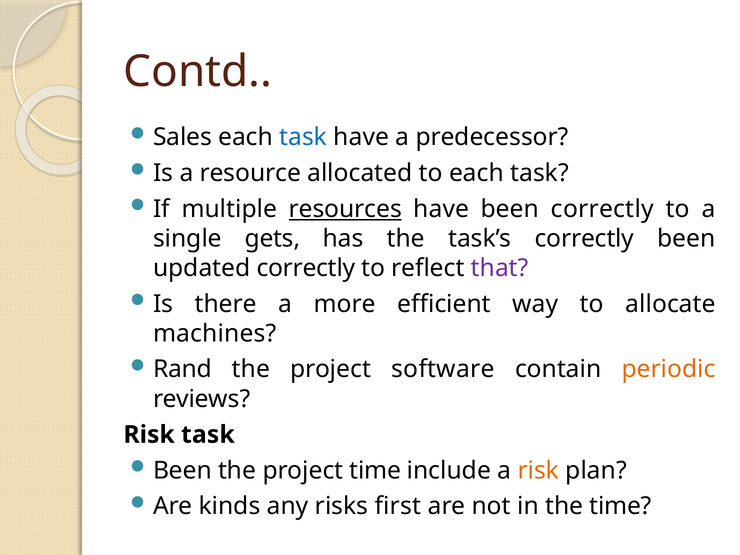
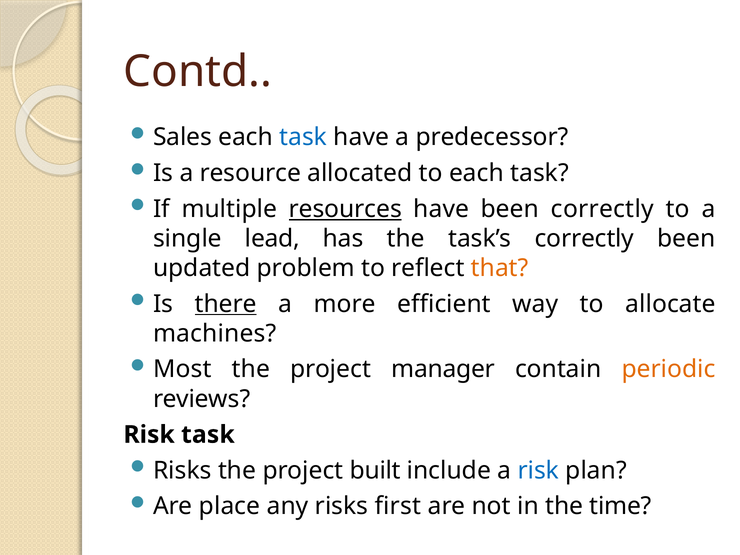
gets: gets -> lead (272, 239)
updated correctly: correctly -> problem (306, 268)
that colour: purple -> orange (500, 268)
there underline: none -> present (226, 304)
Rand: Rand -> Most (182, 369)
software: software -> manager (443, 369)
Been: Been -> Risks (182, 470)
project time: time -> built (375, 470)
risk colour: orange -> blue (538, 470)
kinds: kinds -> place (230, 506)
